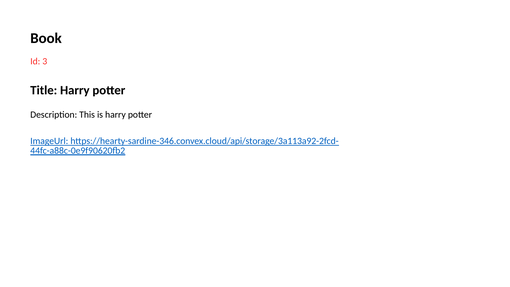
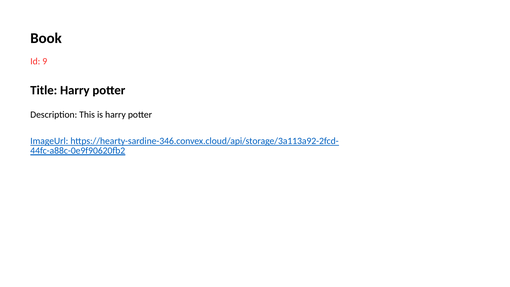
3: 3 -> 9 (45, 61)
